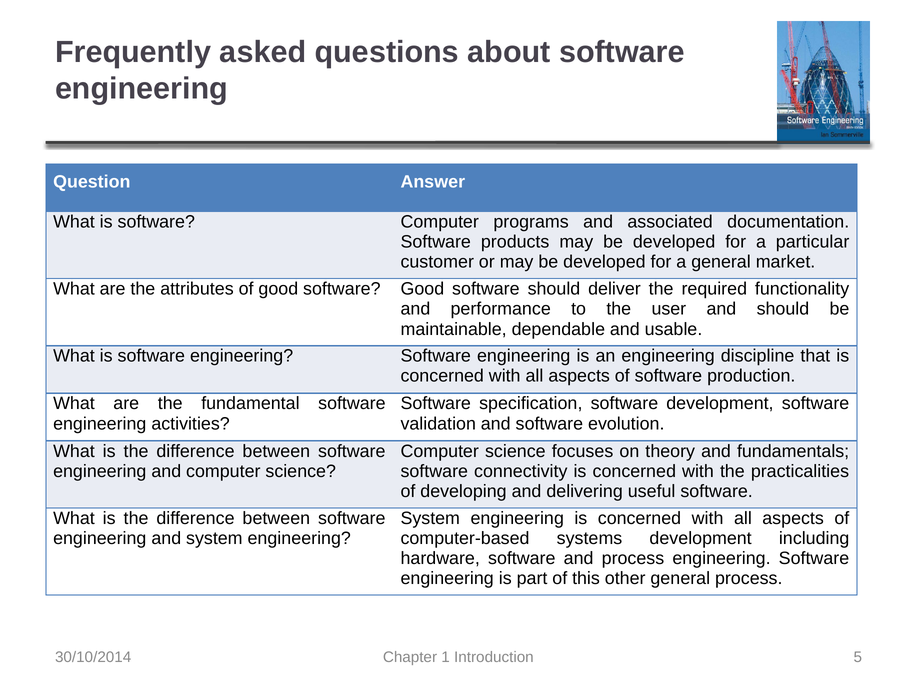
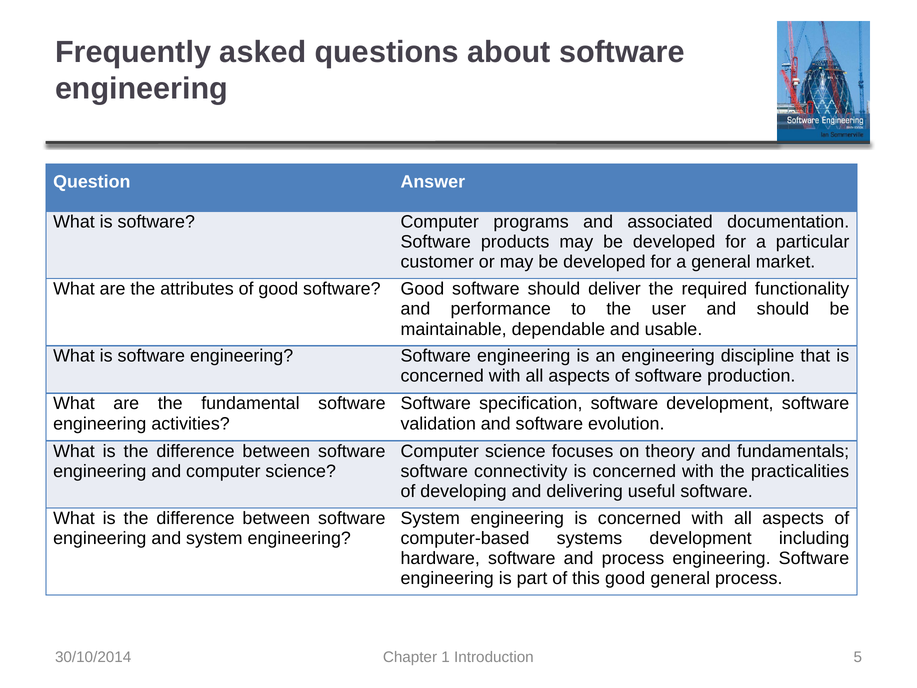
this other: other -> good (625, 578)
